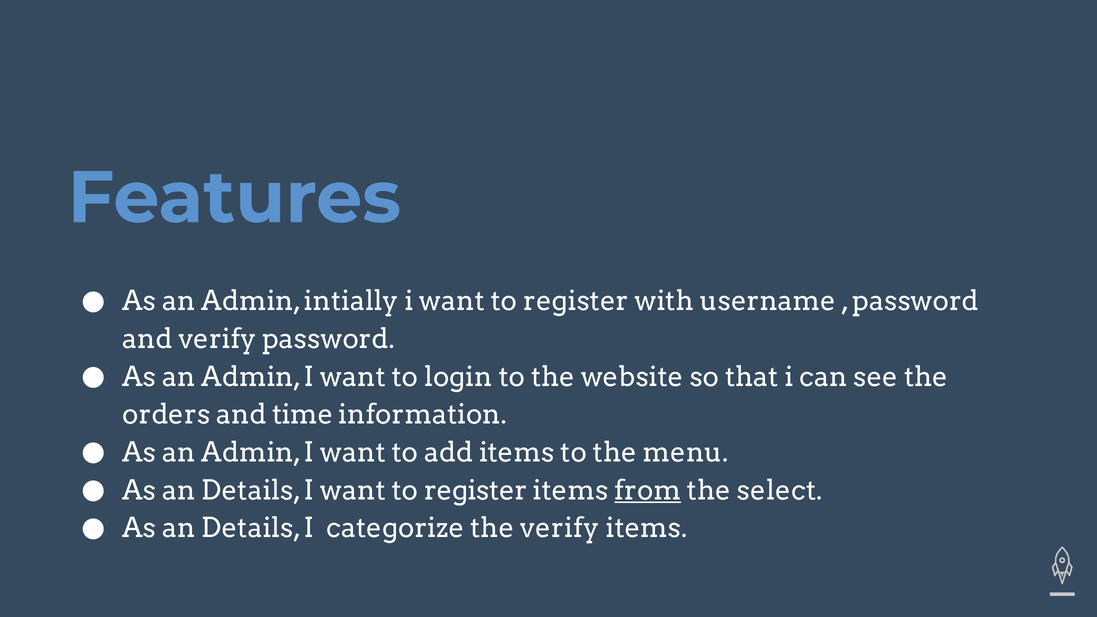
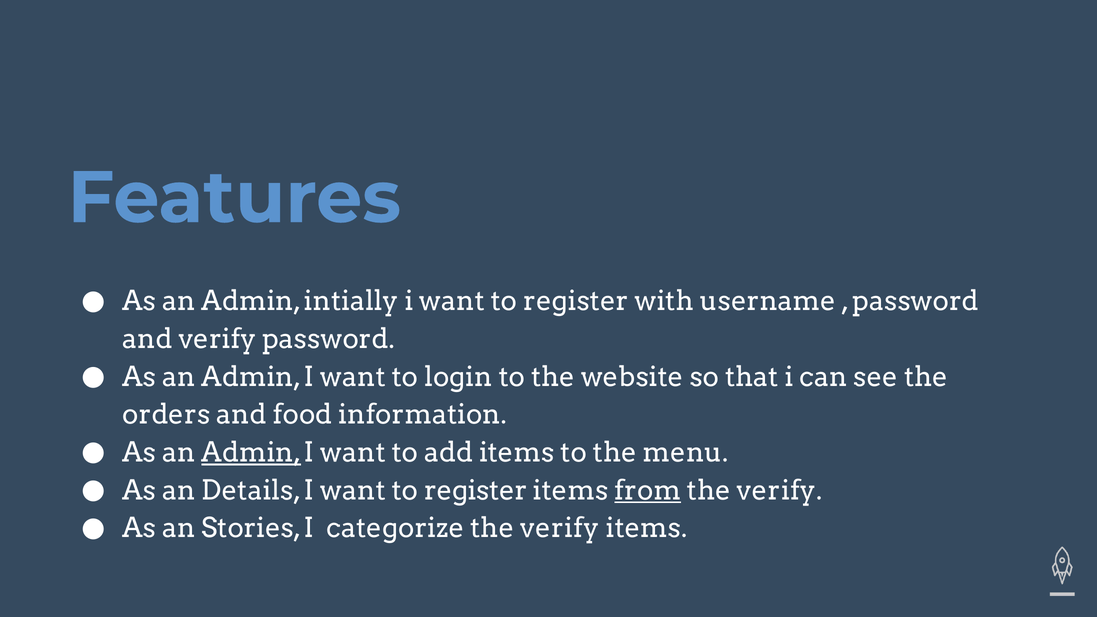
time: time -> food (302, 415)
Admin underline: none -> present (251, 453)
select: select -> verify (780, 491)
Details: Details -> Stories (251, 528)
